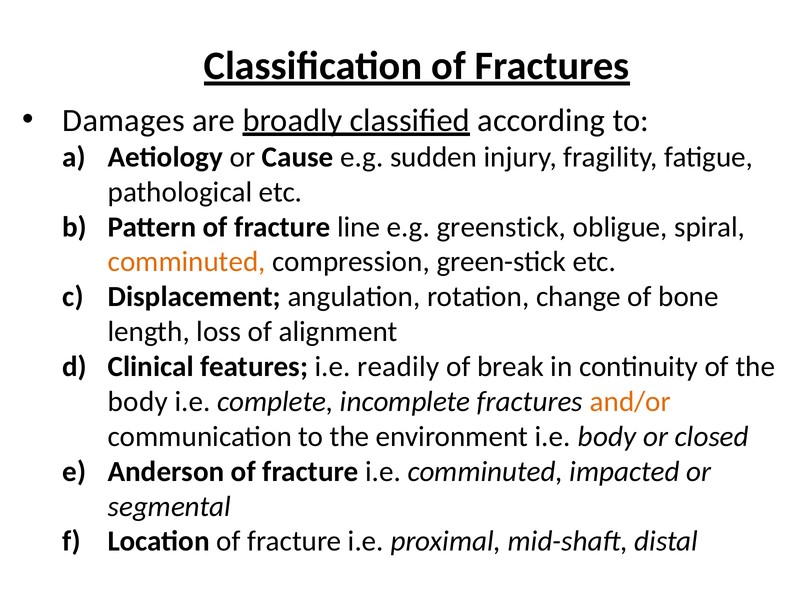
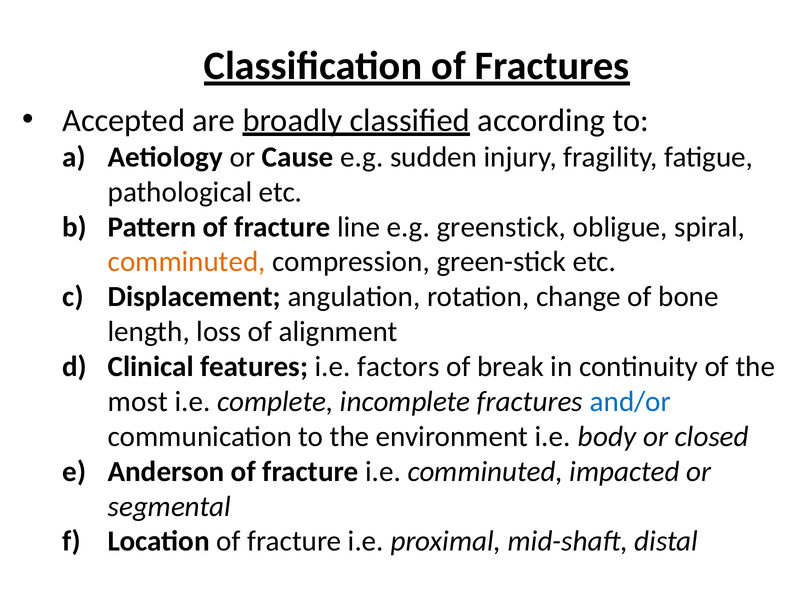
Damages: Damages -> Accepted (124, 120)
readily: readily -> factors (398, 367)
body: body -> most (138, 402)
and/or colour: orange -> blue (630, 402)
